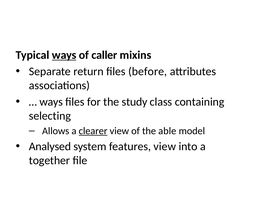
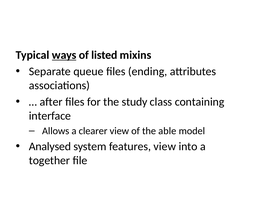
caller: caller -> listed (104, 55)
return: return -> queue (88, 72)
before: before -> ending (148, 72)
ways: ways -> after (51, 102)
selecting: selecting -> interface (50, 116)
clearer underline: present -> none (93, 131)
